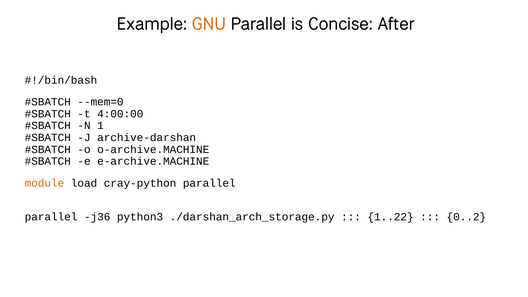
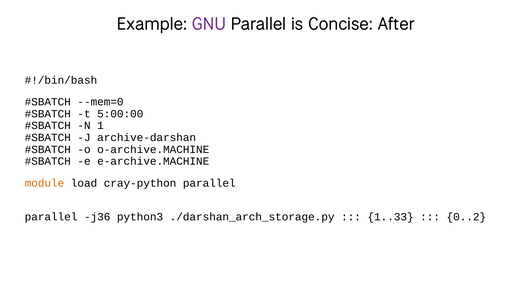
GNU colour: orange -> purple (209, 24)
4:00:00: 4:00:00 -> 5:00:00 (120, 114)
1..22: 1..22 -> 1..33 (391, 217)
